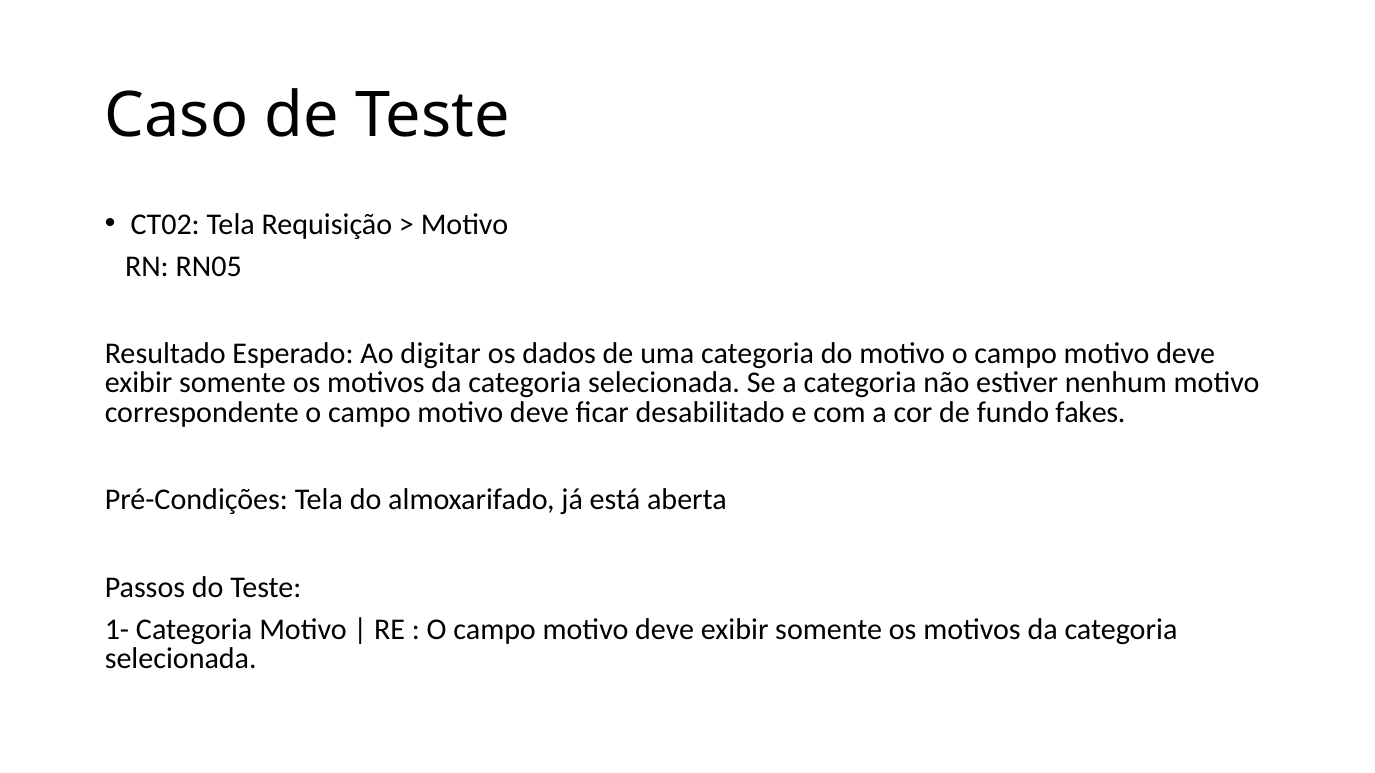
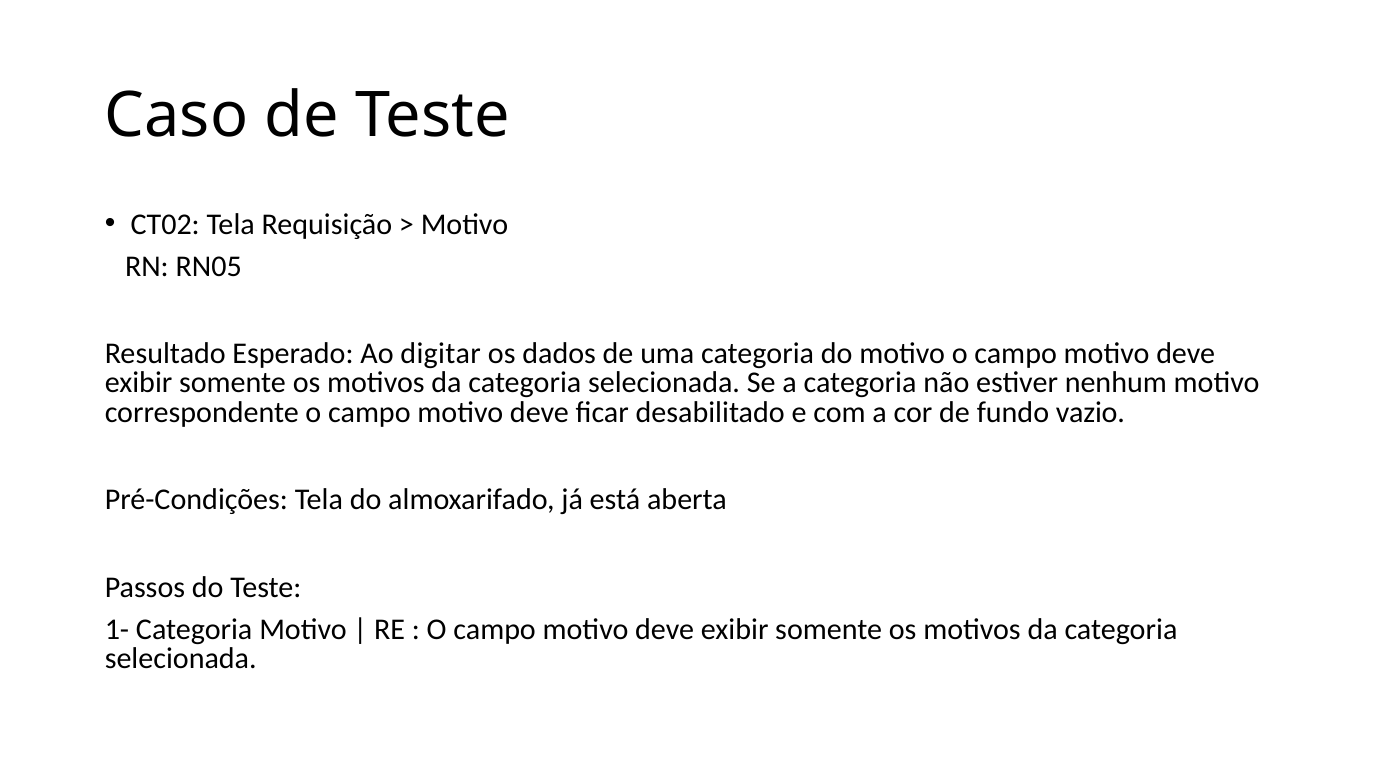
fakes: fakes -> vazio (1090, 413)
